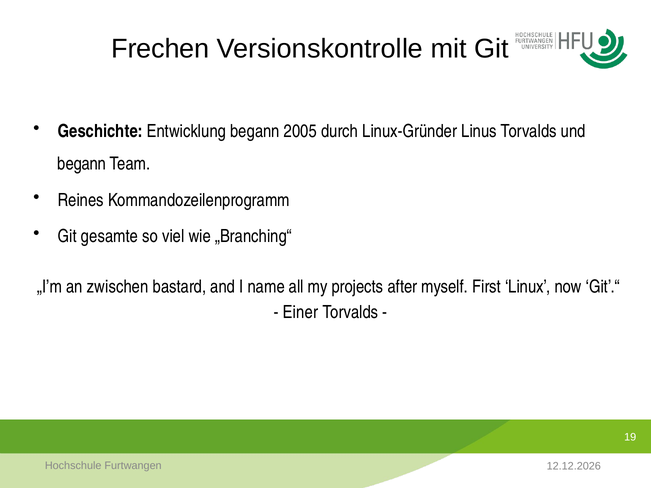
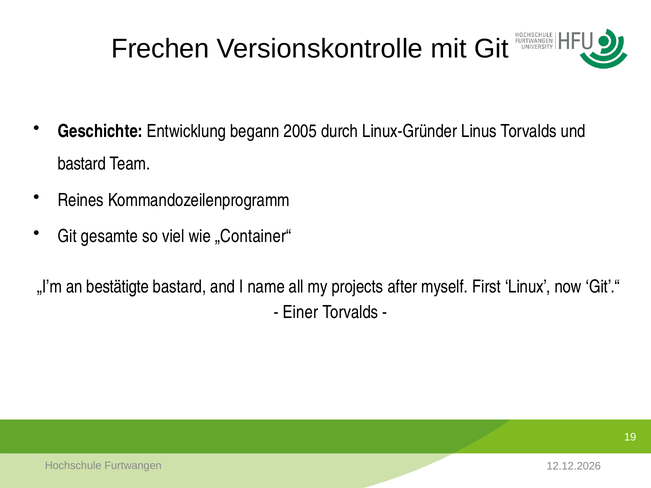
begann: begann -> bastard (82, 164)
„Branching“: „Branching“ -> „Container“ (253, 236)
zwischen: zwischen -> bestätigte (118, 287)
